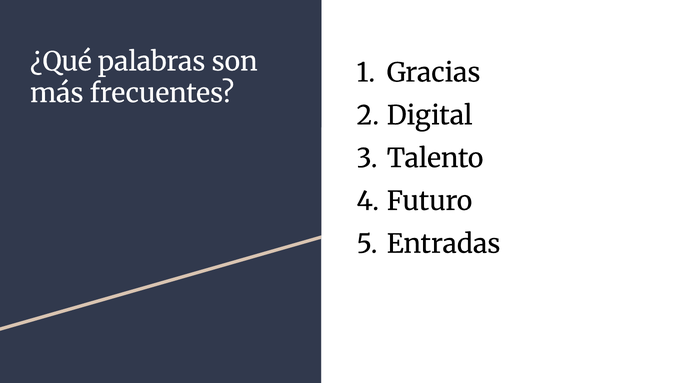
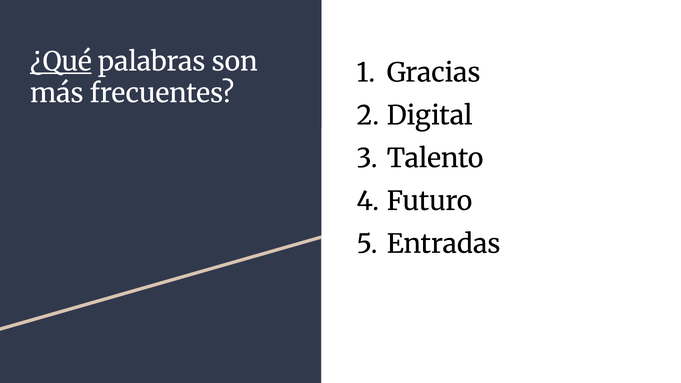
¿Qué underline: none -> present (61, 62)
